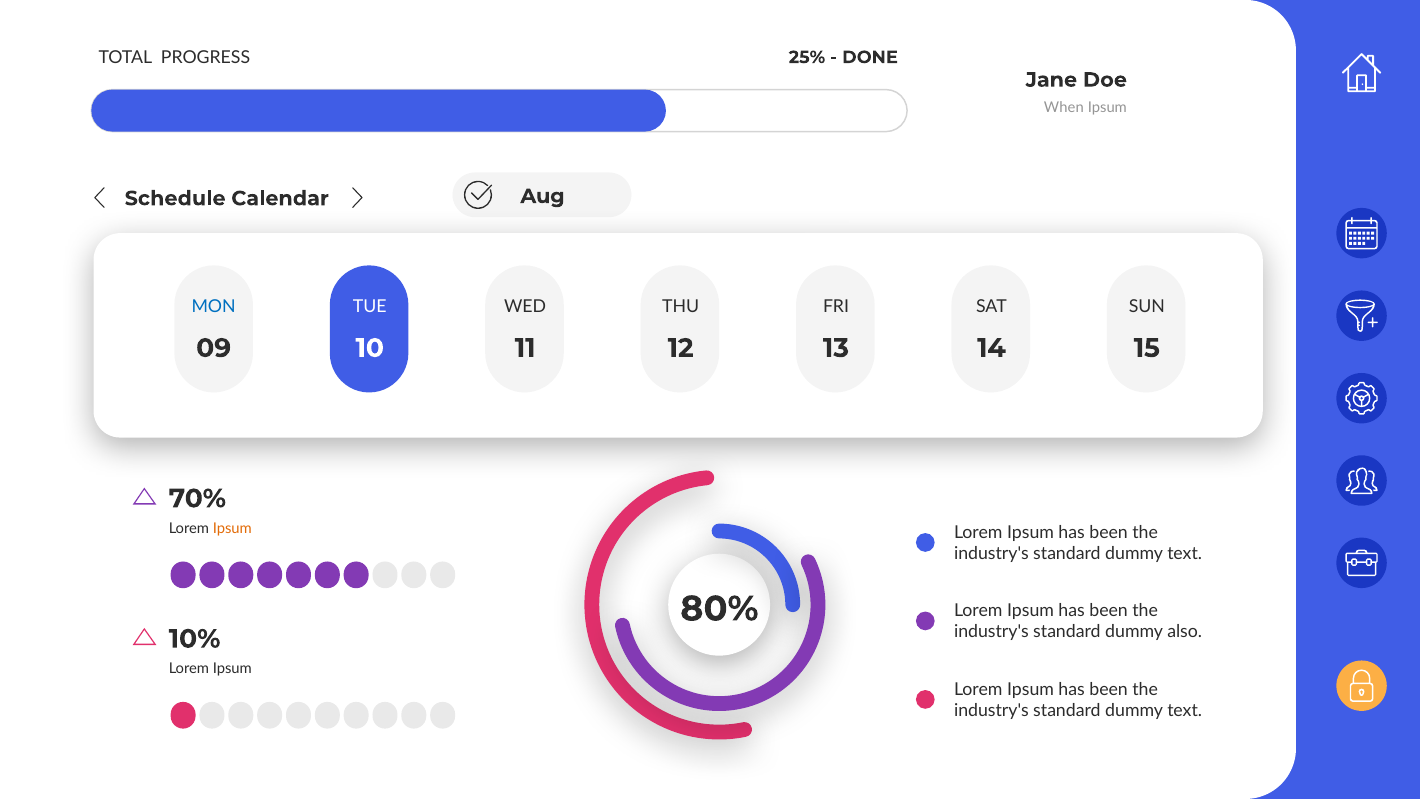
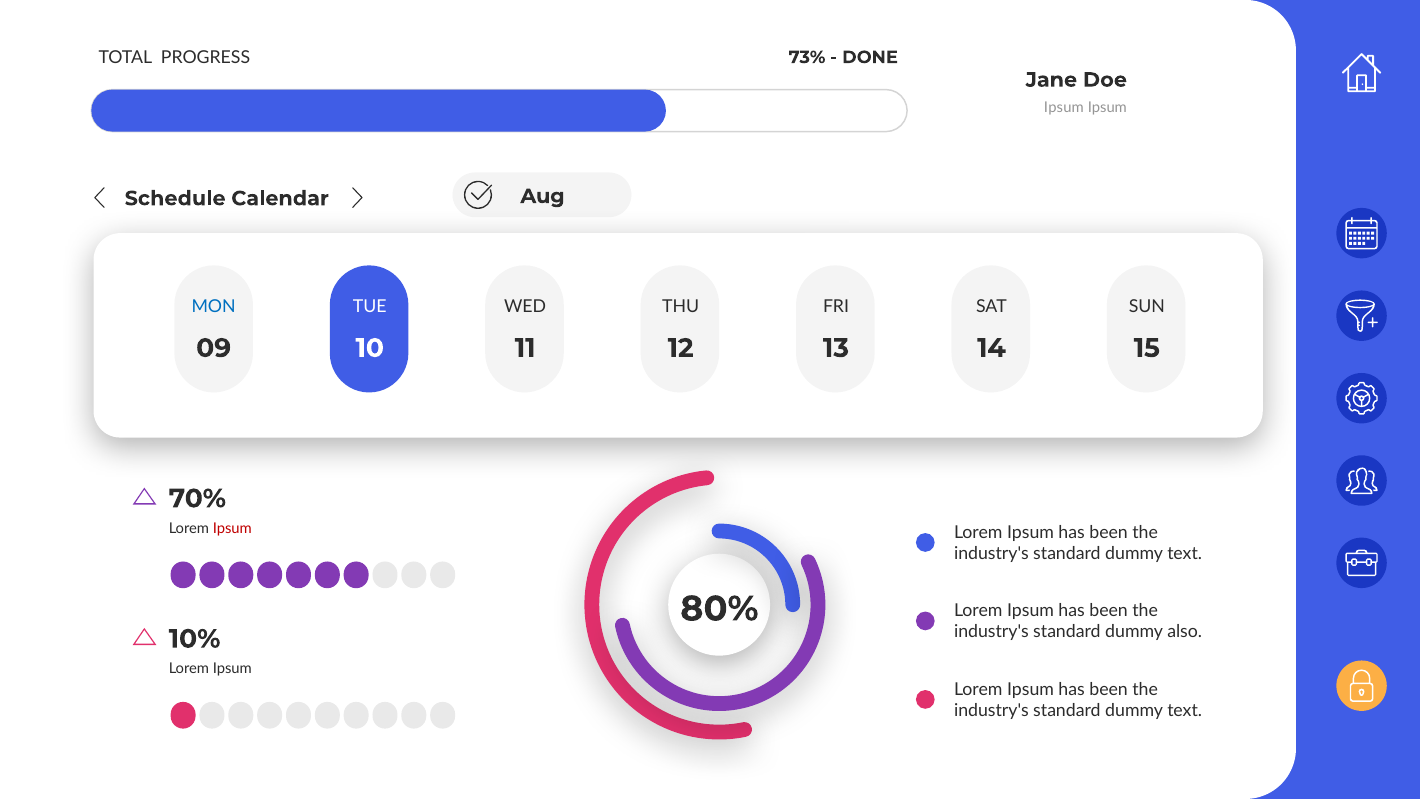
25%: 25% -> 73% (807, 57)
When: When -> Ipsum (1064, 107)
Ipsum colour: orange -> red (232, 528)
